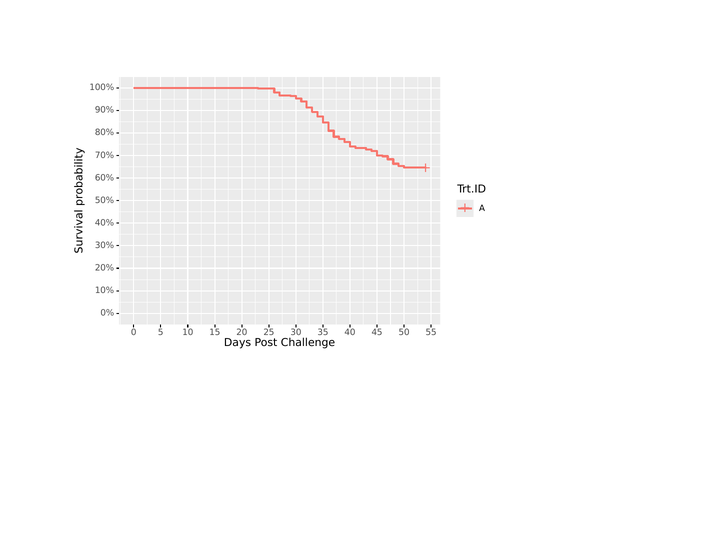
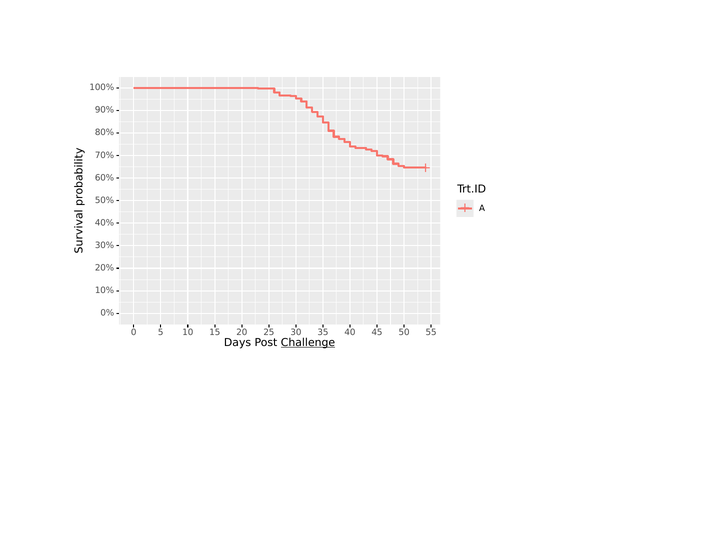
Challenge underline: none -> present (308, 342)
